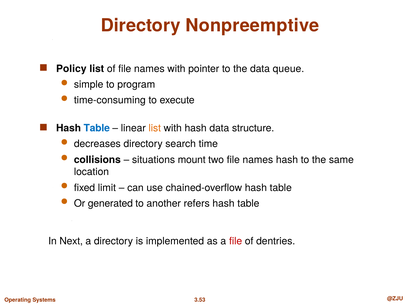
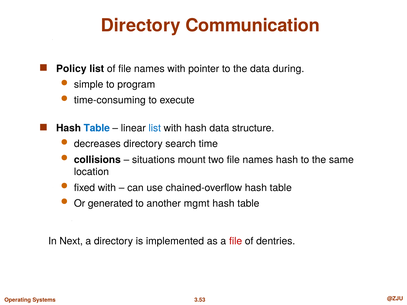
Nonpreemptive: Nonpreemptive -> Communication (253, 26)
queue: queue -> during (288, 69)
list colour: orange -> blue (155, 128)
fixed limit: limit -> with (107, 188)
refers: refers -> mgmt (197, 204)
